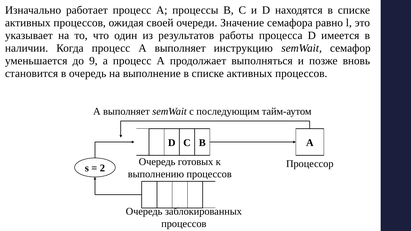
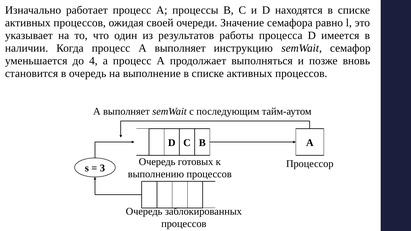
9: 9 -> 4 (93, 61)
2: 2 -> 3 (102, 168)
